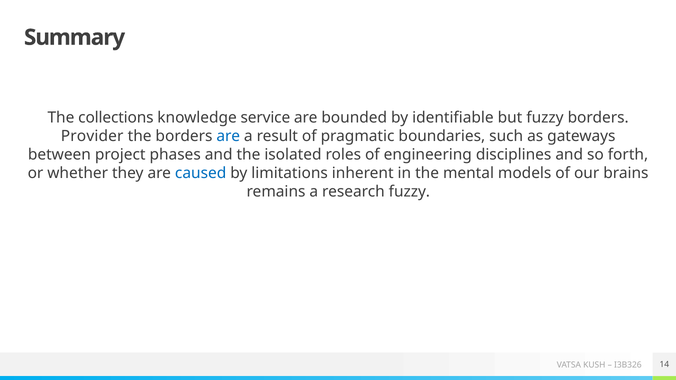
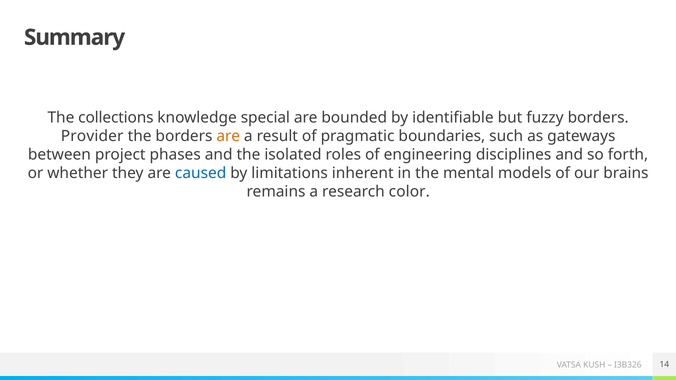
service: service -> special (265, 118)
are colour: blue -> orange (228, 136)
research fuzzy: fuzzy -> color (409, 192)
